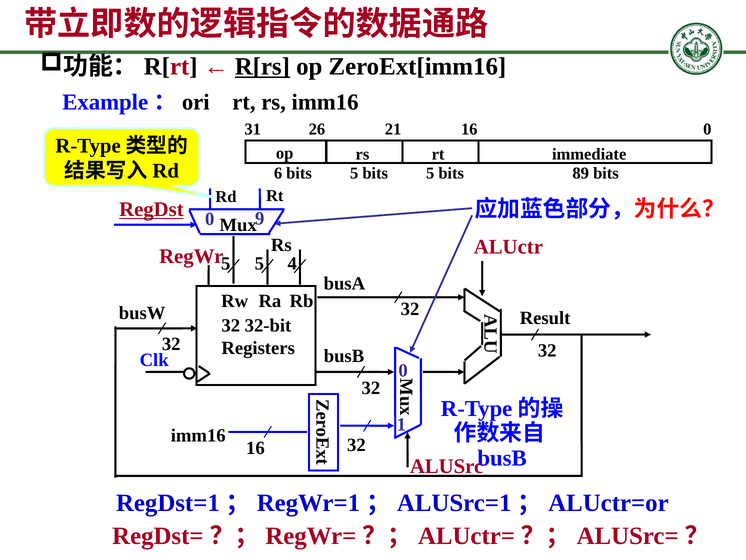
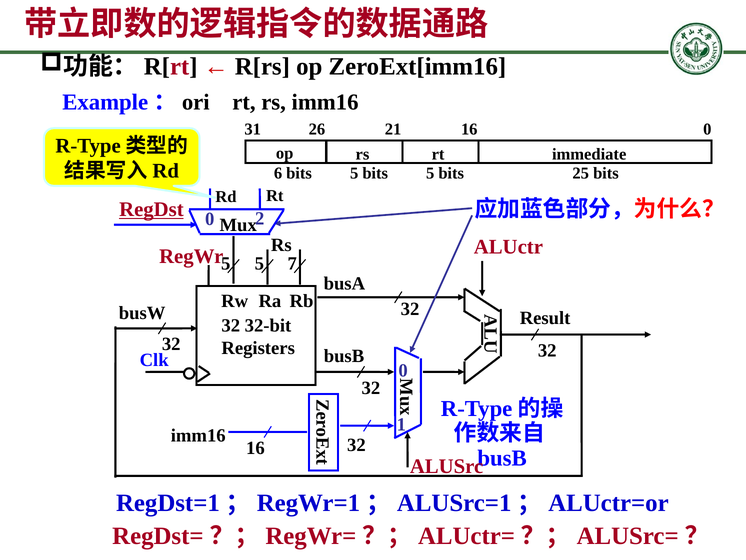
R[rs underline: present -> none (262, 67)
89: 89 -> 25 (581, 173)
9: 9 -> 2 (260, 218)
4: 4 -> 7 (292, 263)
